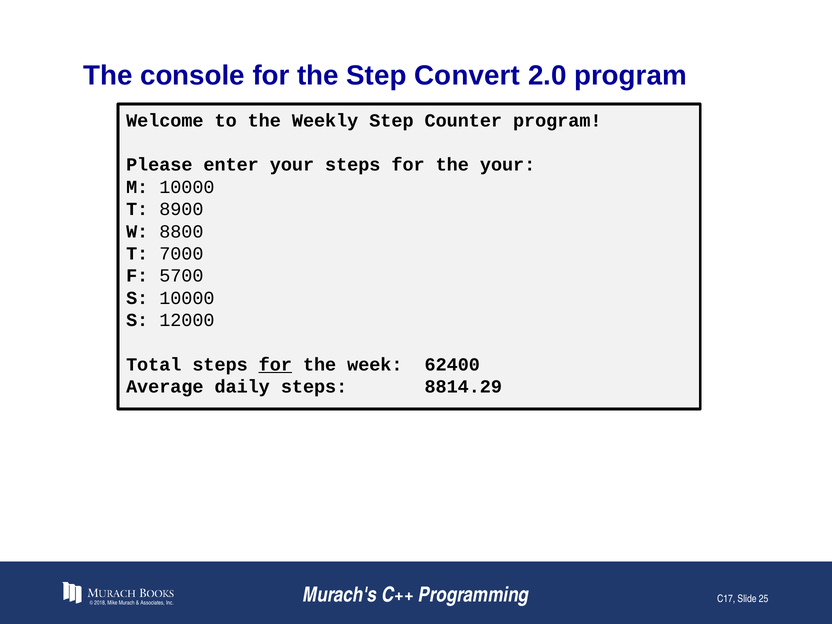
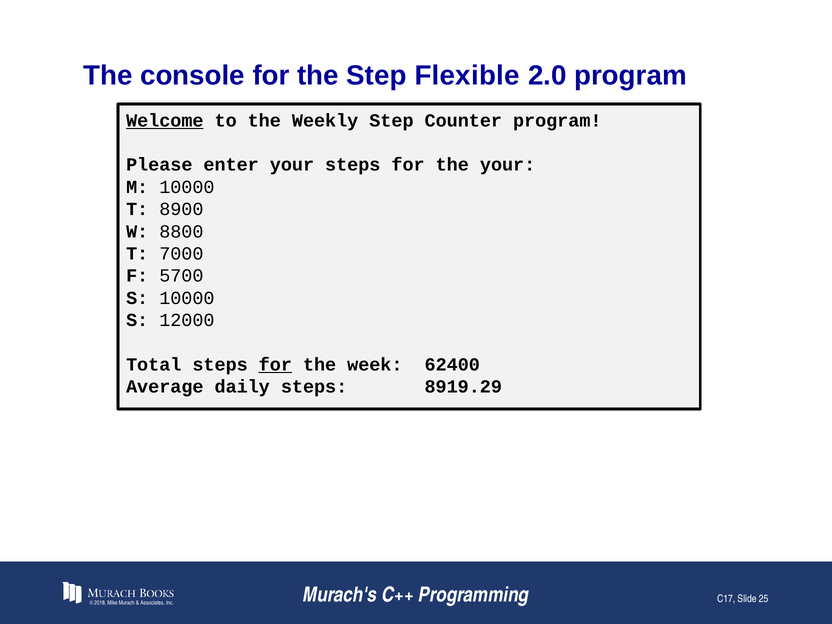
Convert: Convert -> Flexible (467, 76)
Welcome underline: none -> present (165, 121)
8814.29: 8814.29 -> 8919.29 (463, 387)
